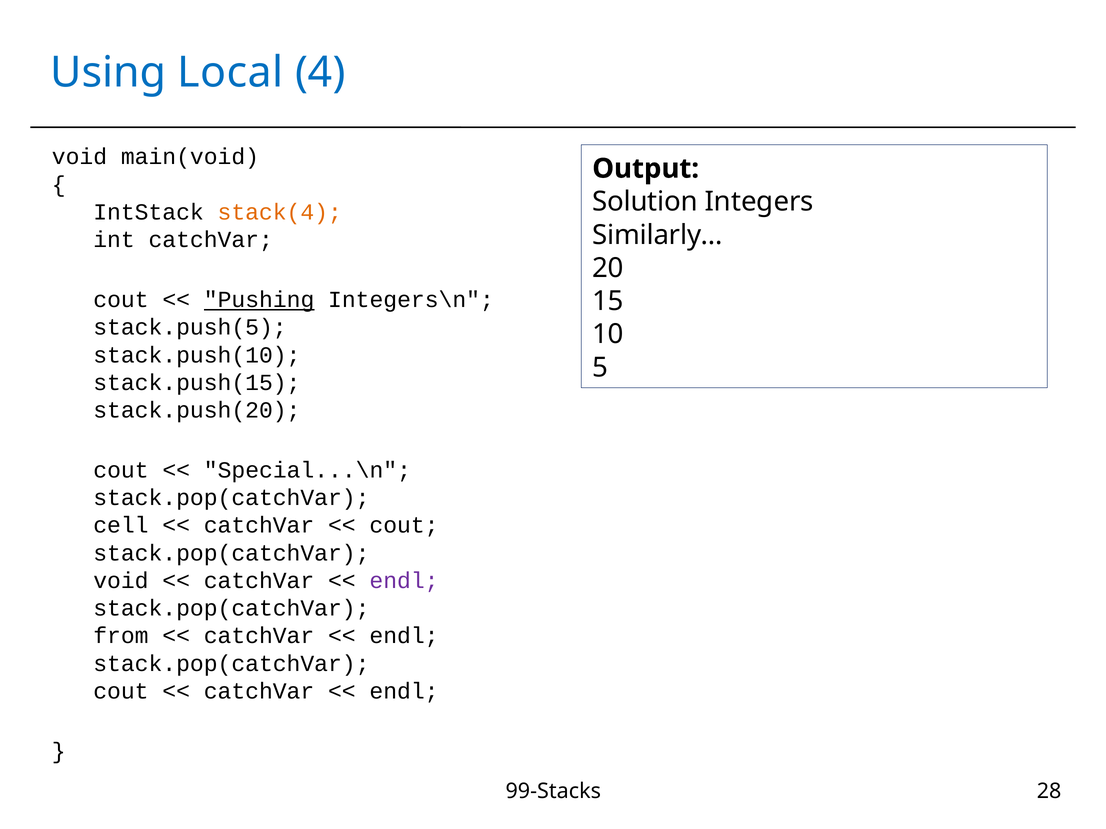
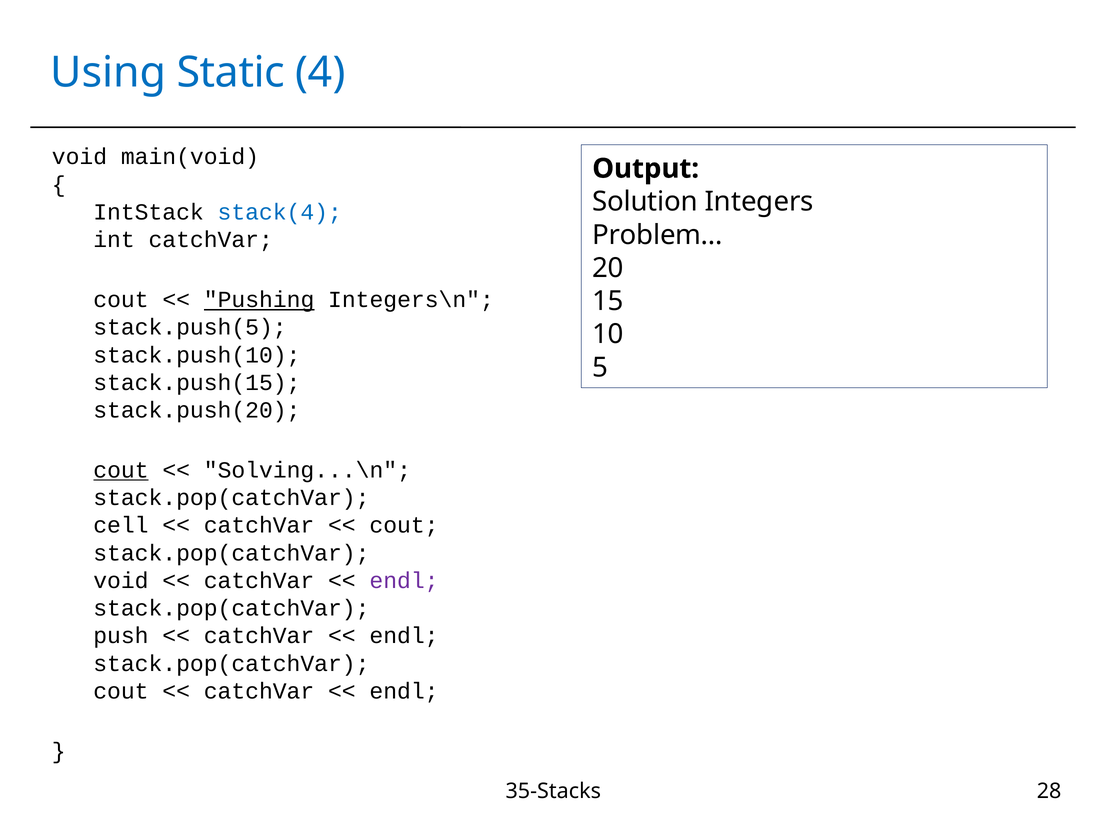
Local: Local -> Static (231, 73)
stack(4 colour: orange -> blue (280, 212)
Similarly…: Similarly… -> Problem… (658, 235)
cout underline: none -> present (121, 470)
Special...\n: Special...\n -> Solving...\n (307, 470)
from: from -> push (121, 636)
99-Stacks: 99-Stacks -> 35-Stacks (553, 792)
